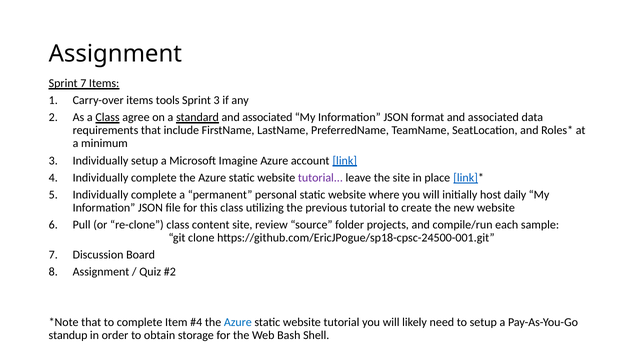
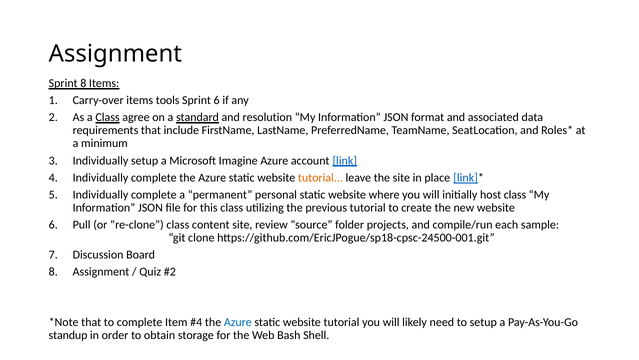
Sprint 7: 7 -> 8 (83, 83)
Sprint 3: 3 -> 6 (217, 100)
standard and associated: associated -> resolution (267, 117)
tutorial colour: purple -> orange (320, 177)
host daily: daily -> class (515, 194)
